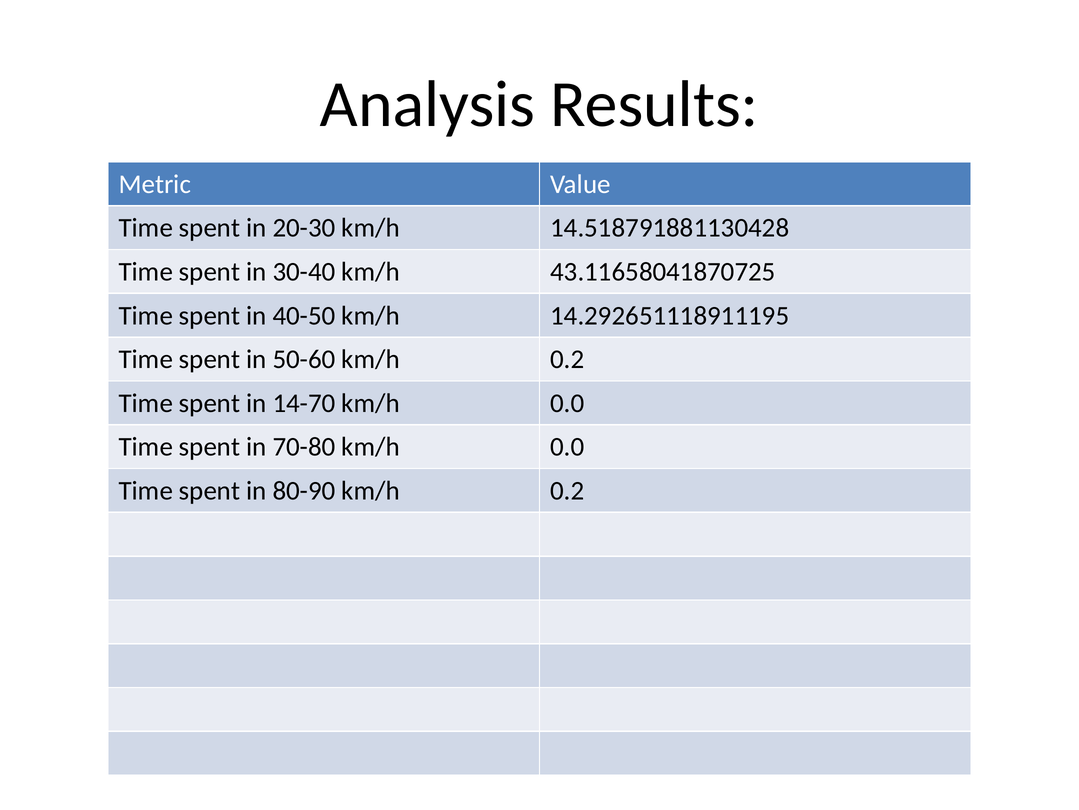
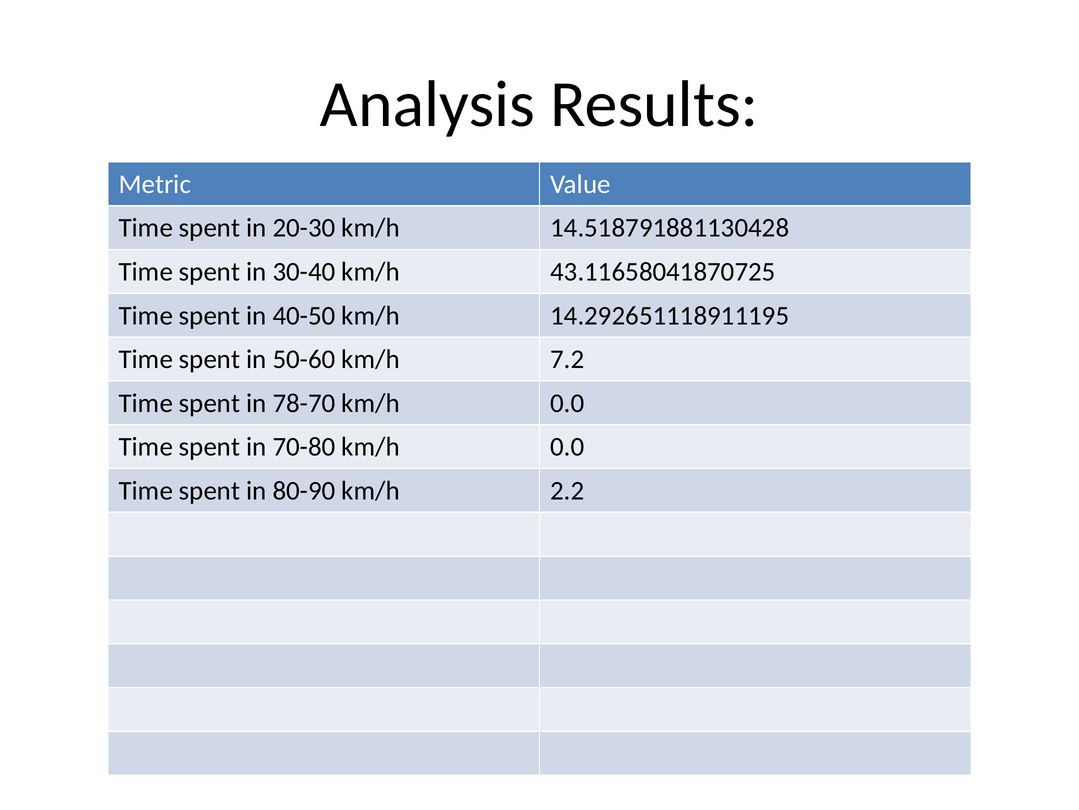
50-60 km/h 0.2: 0.2 -> 7.2 (567, 359)
14-70: 14-70 -> 78-70 (304, 403)
80-90 km/h 0.2: 0.2 -> 2.2 (567, 490)
